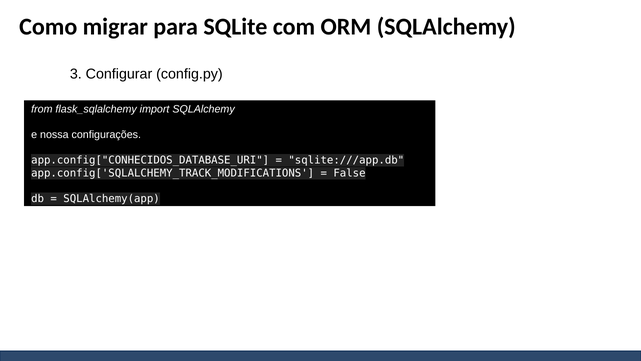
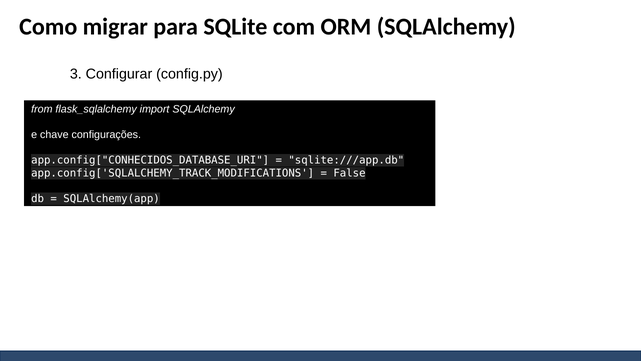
nossa: nossa -> chave (54, 135)
